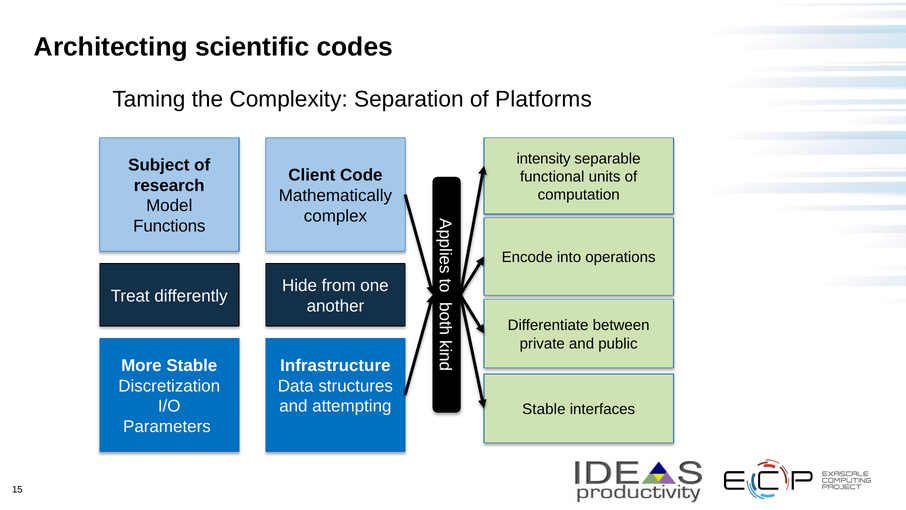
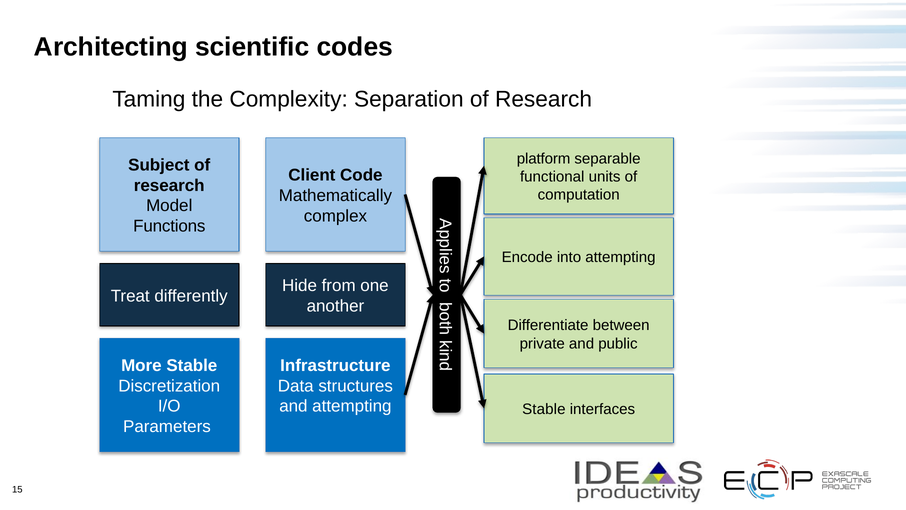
Separation of Platforms: Platforms -> Research (544, 99)
intensity: intensity -> platform (544, 159)
into operations: operations -> attempting (620, 257)
